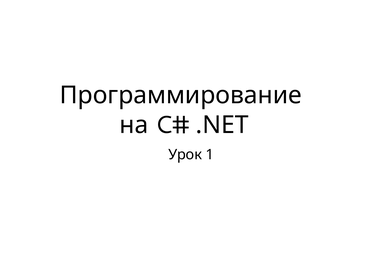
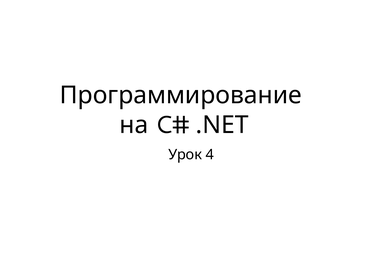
1: 1 -> 4 (210, 155)
